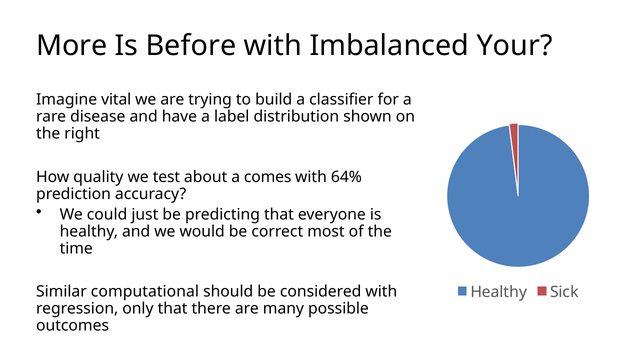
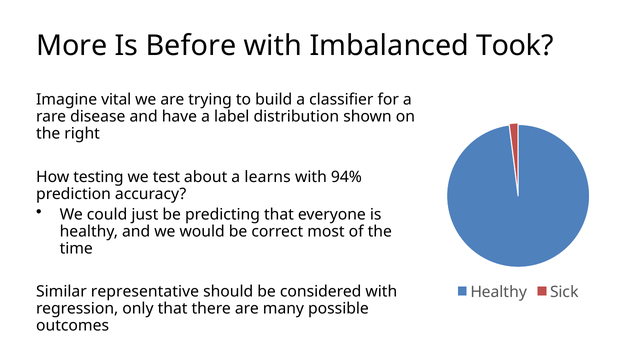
Your: Your -> Took (515, 46)
quality: quality -> testing (98, 177)
comes: comes -> learns (268, 177)
64%: 64% -> 94% (346, 177)
computational: computational -> representative (145, 292)
